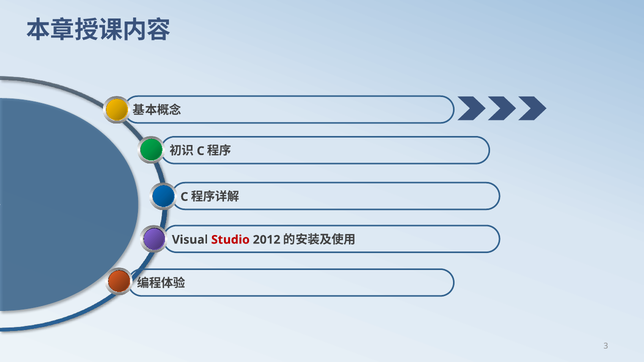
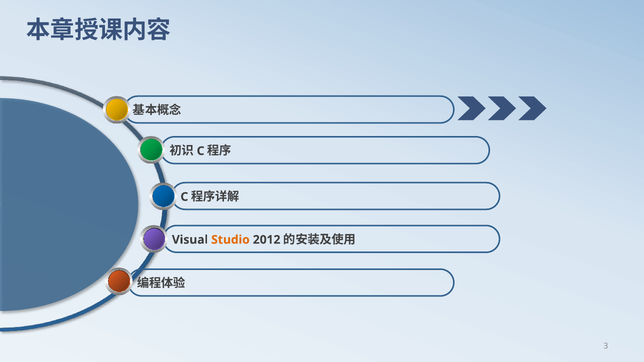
Studio colour: red -> orange (230, 240)
